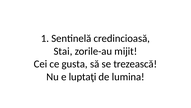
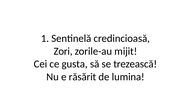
Stai: Stai -> Zori (63, 51)
luptaţi: luptaţi -> răsărit (83, 76)
